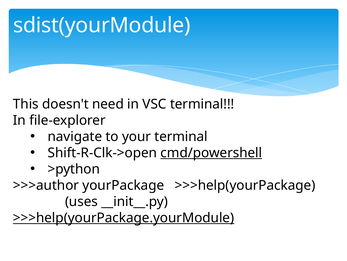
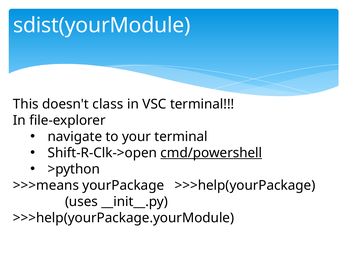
need: need -> class (108, 104)
>>>author: >>>author -> >>>means (46, 185)
>>>help(yourPackage.yourModule underline: present -> none (124, 217)
